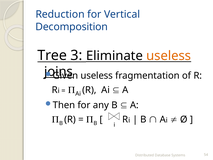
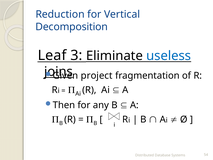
Tree: Tree -> Leaf (52, 55)
useless colour: orange -> blue (169, 56)
useless: useless -> project (97, 76)
